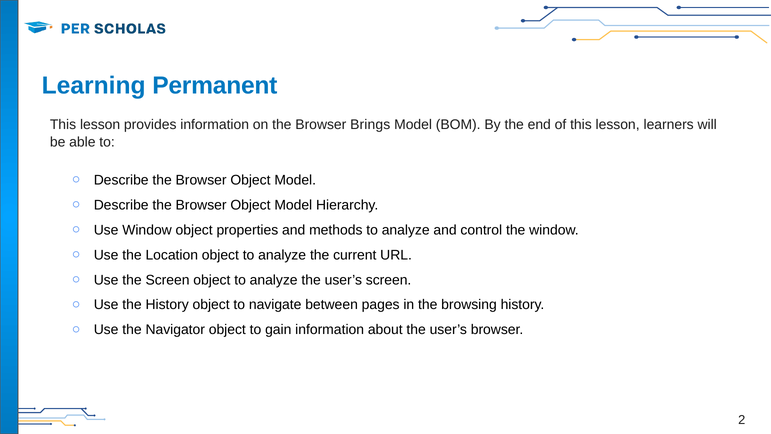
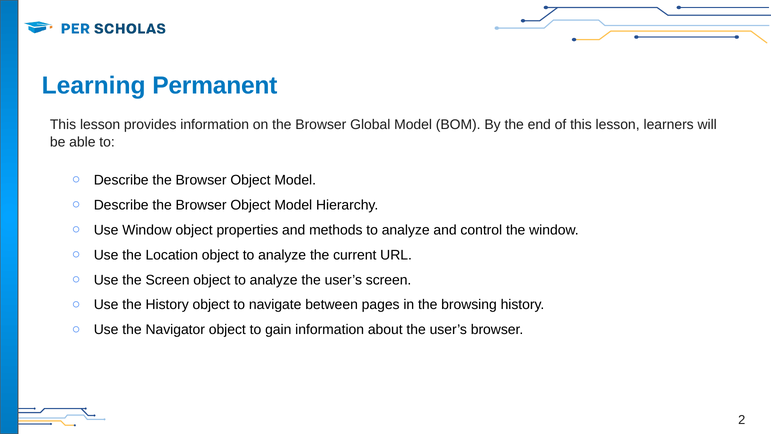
Brings: Brings -> Global (370, 125)
